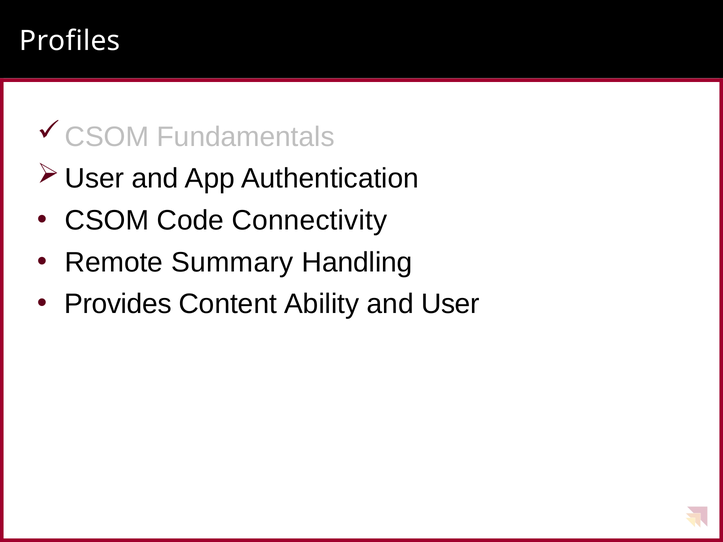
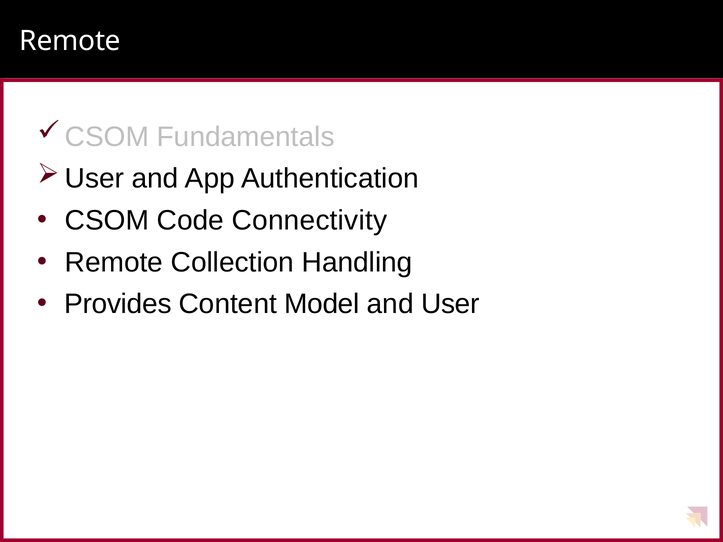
Profiles: Profiles -> Remote (70, 41)
Summary: Summary -> Collection (232, 262)
Ability: Ability -> Model (322, 304)
